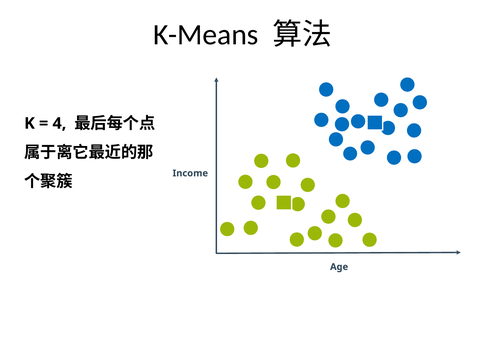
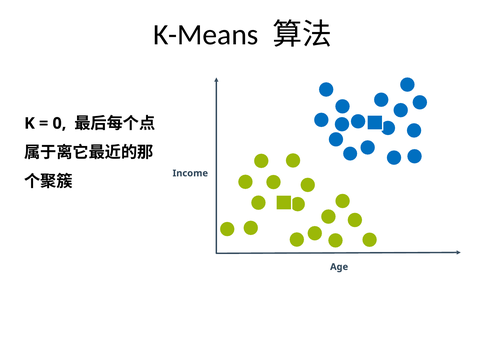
4: 4 -> 0 (59, 123)
